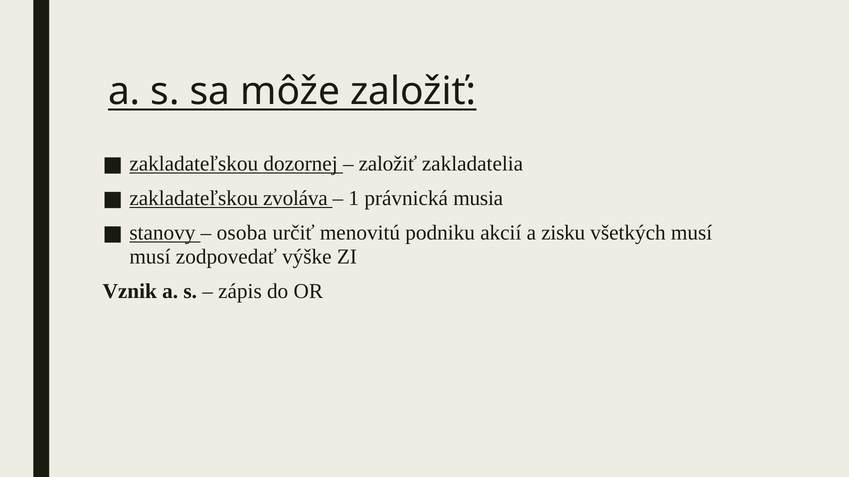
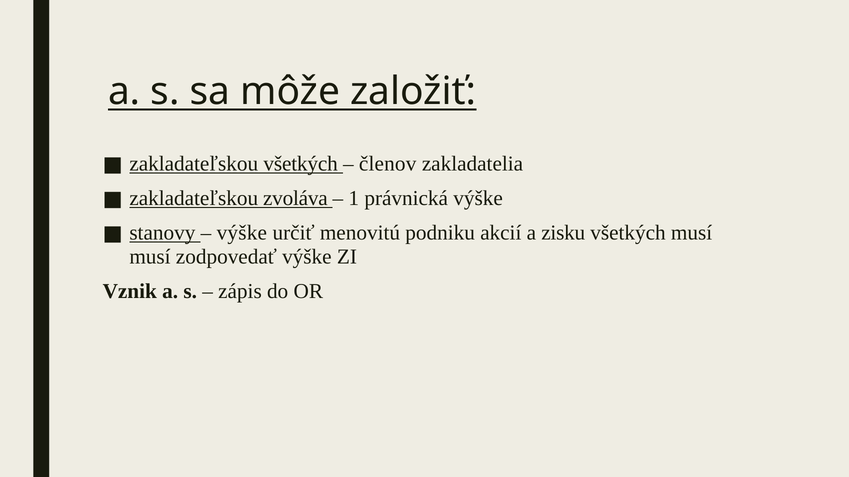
zakladateľskou dozornej: dozornej -> všetkých (301, 164)
založiť: založiť -> členov (388, 164)
právnická musia: musia -> výške (478, 198)
osoba: osoba -> výške (242, 233)
